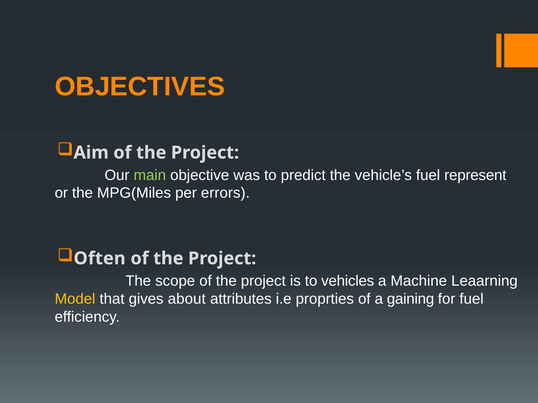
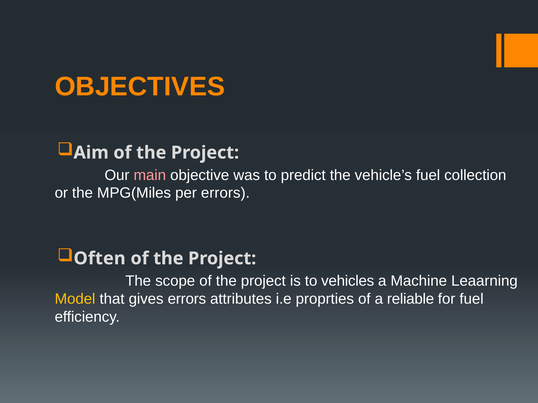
main colour: light green -> pink (150, 175)
represent: represent -> collection (475, 175)
gives about: about -> errors (187, 299)
gaining: gaining -> reliable (411, 299)
